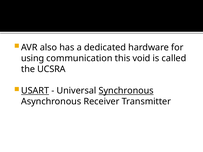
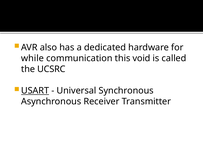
using: using -> while (32, 58)
UCSRA: UCSRA -> UCSRC (51, 69)
Synchronous underline: present -> none (126, 91)
